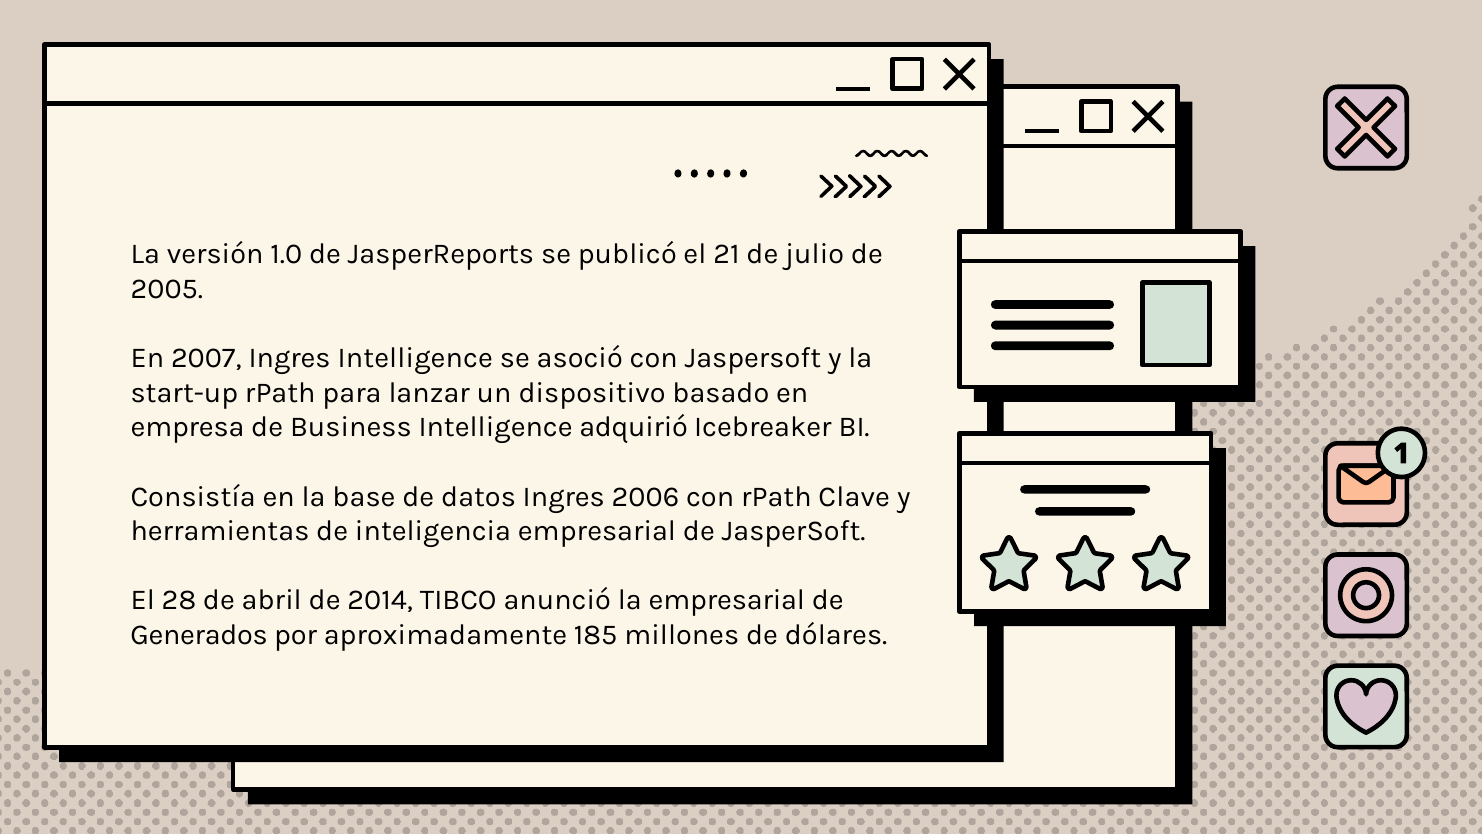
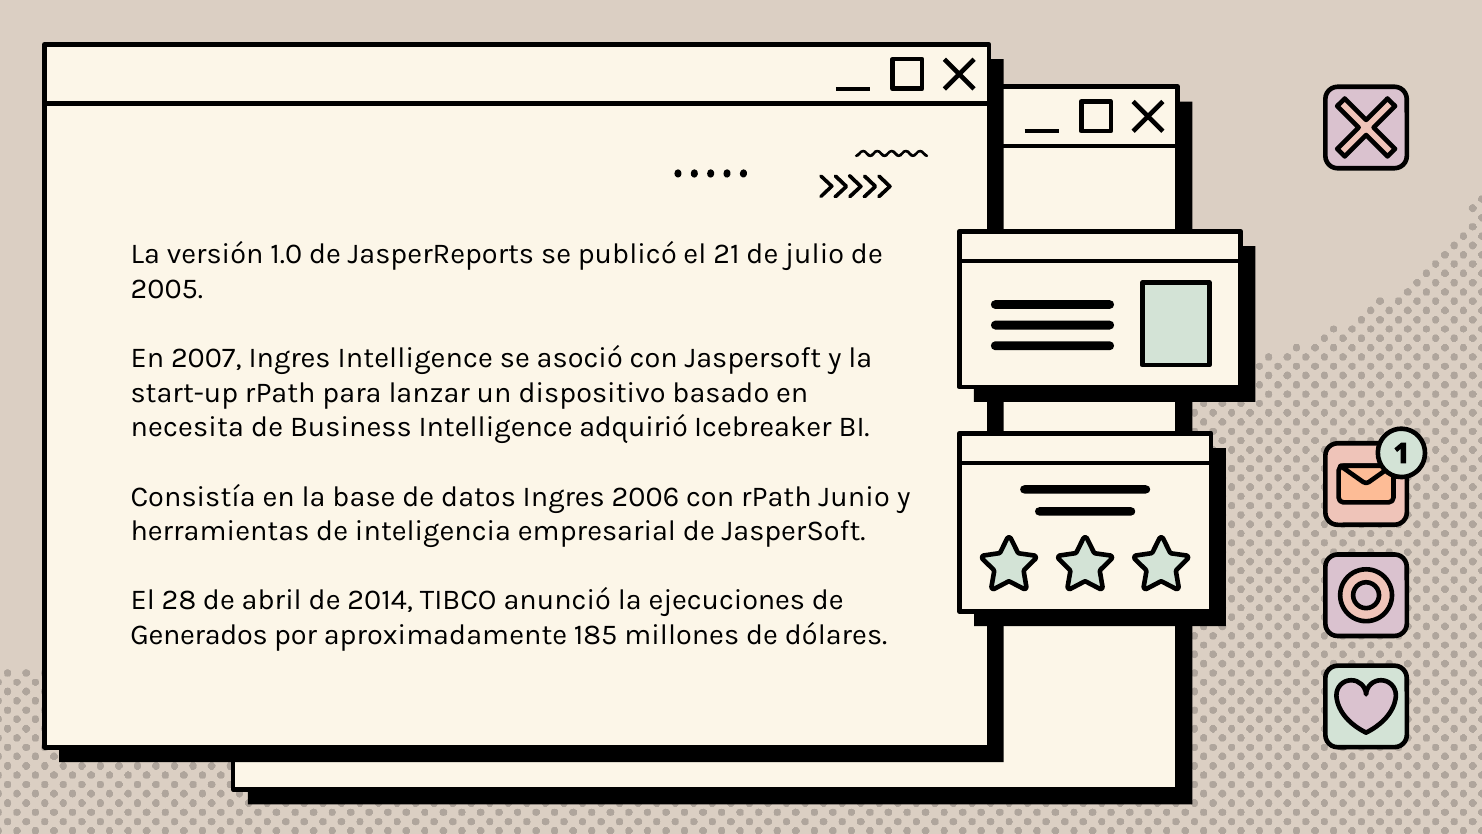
empresa: empresa -> necesita (187, 427)
Clave: Clave -> Junio (854, 496)
la empresarial: empresarial -> ejecuciones (727, 600)
